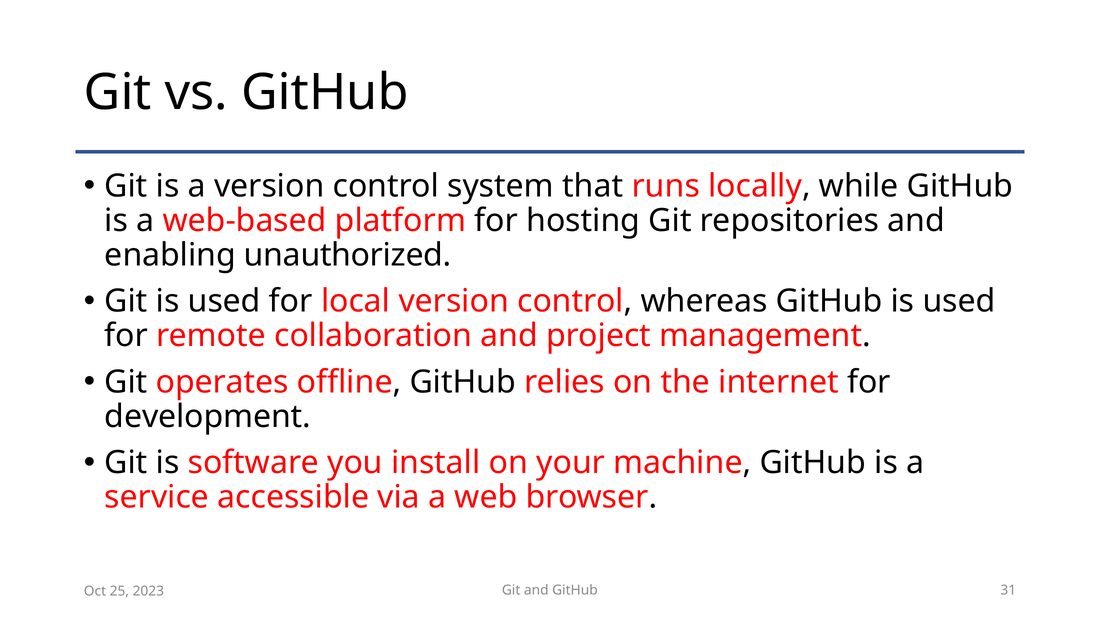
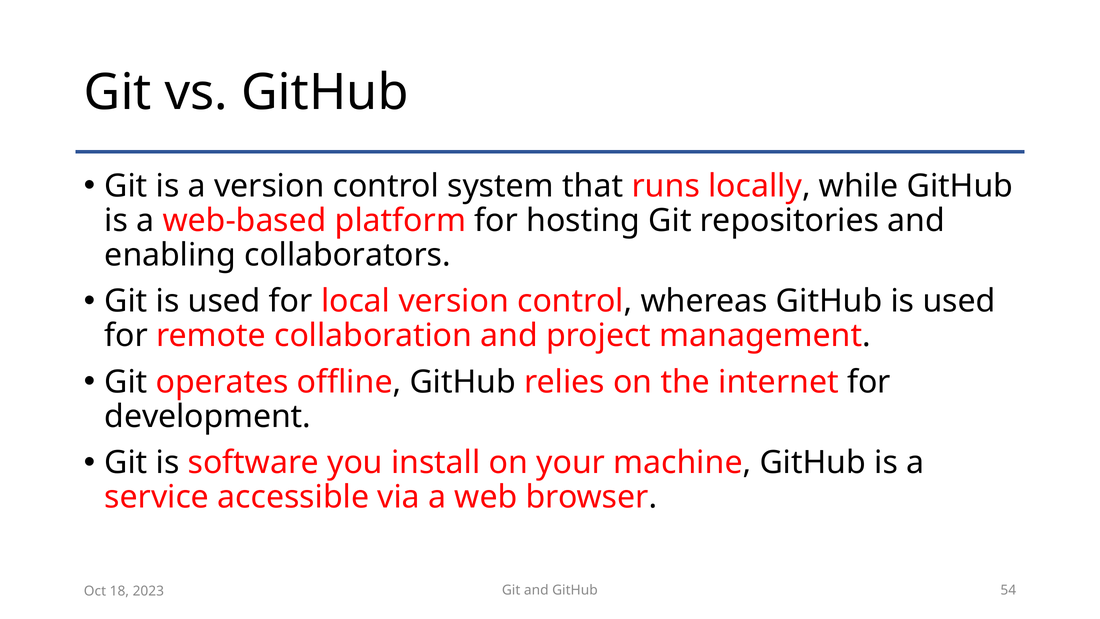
unauthorized: unauthorized -> collaborators (348, 255)
31: 31 -> 54 (1008, 590)
25: 25 -> 18 (119, 591)
